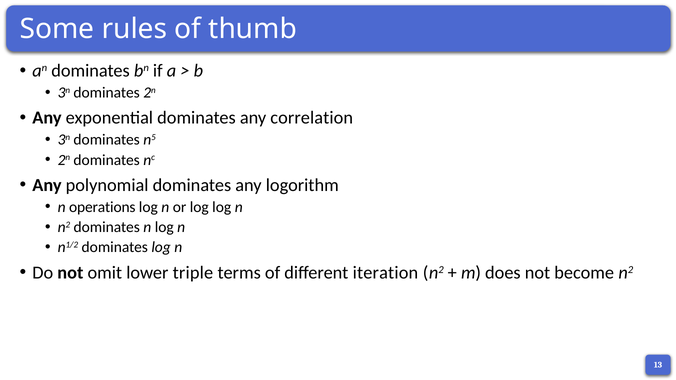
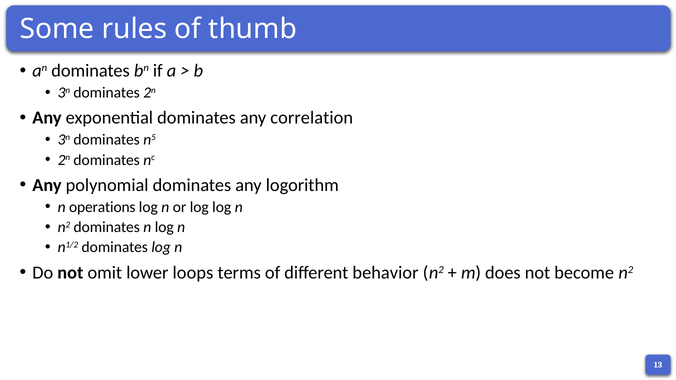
triple: triple -> loops (193, 273)
iteration: iteration -> behavior (385, 273)
